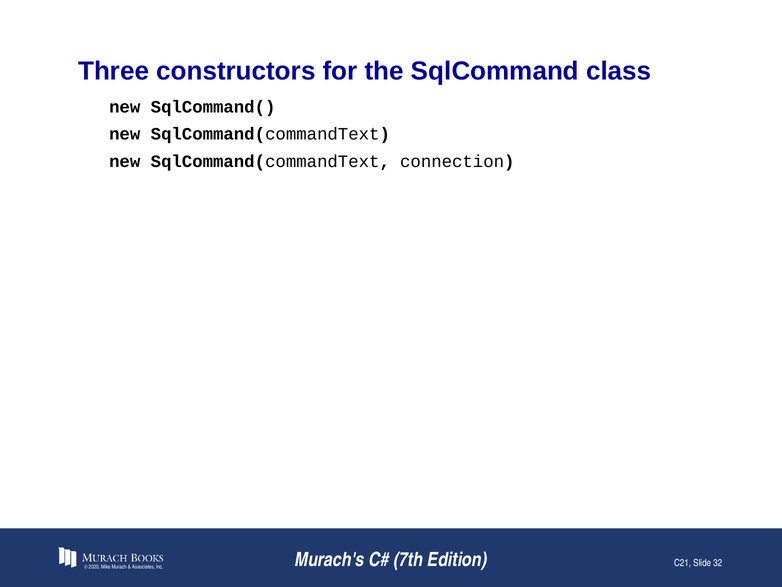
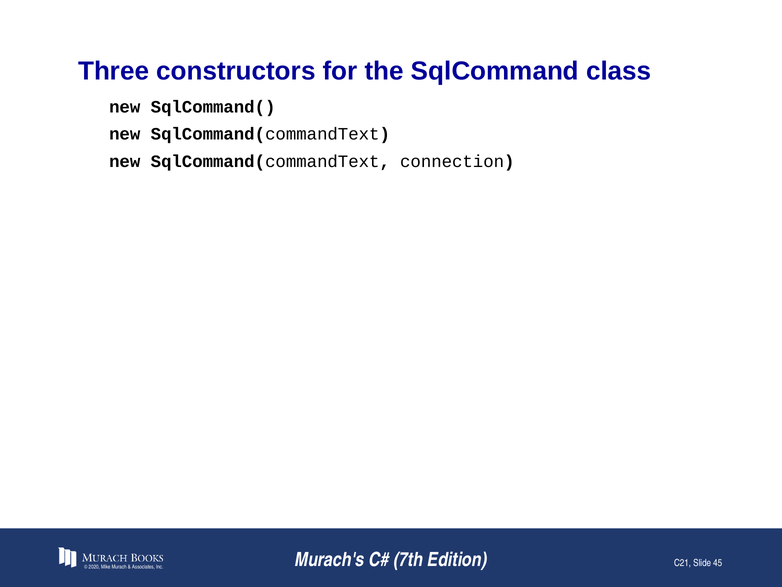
32: 32 -> 45 (718, 563)
